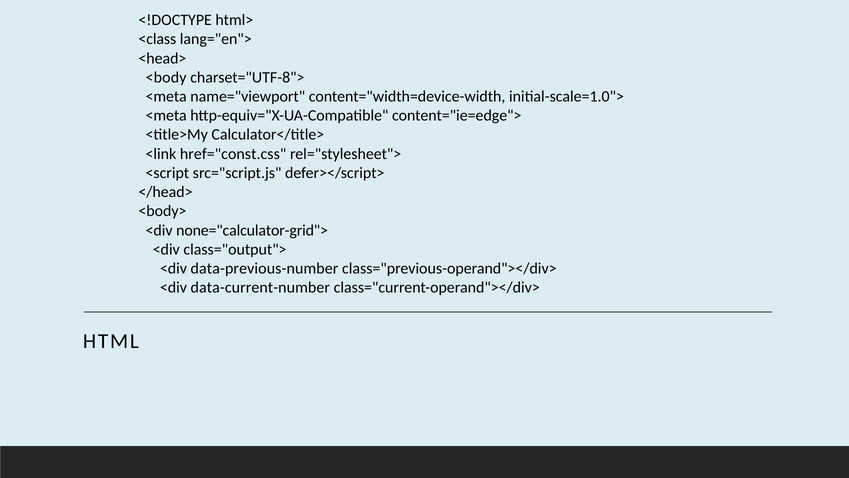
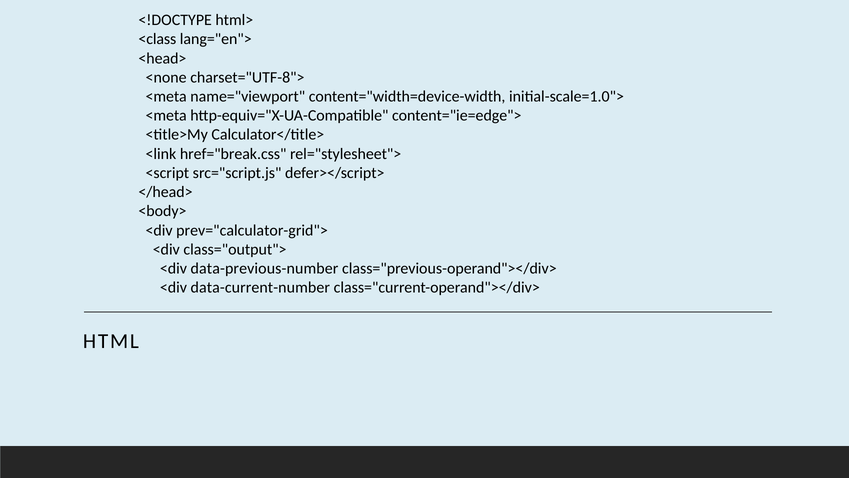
<body: <body -> <none (166, 77)
href="const.css: href="const.css -> href="break.css (233, 154)
none="calculator-grid">: none="calculator-grid"> -> prev="calculator-grid"> (252, 230)
